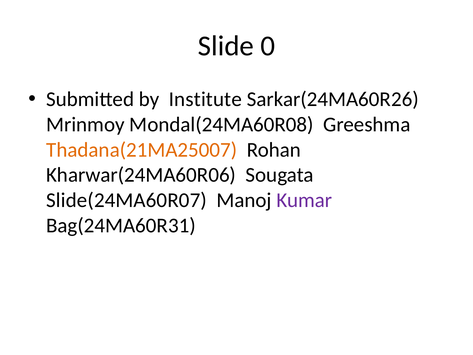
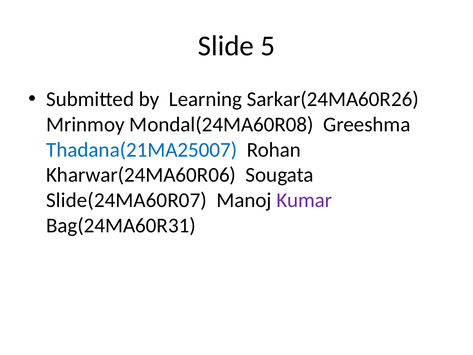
0: 0 -> 5 (268, 46)
Institute: Institute -> Learning (205, 99)
Thadana(21MA25007 colour: orange -> blue (142, 150)
